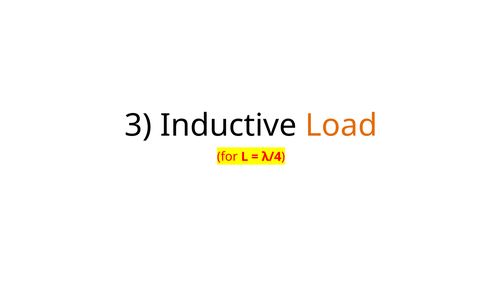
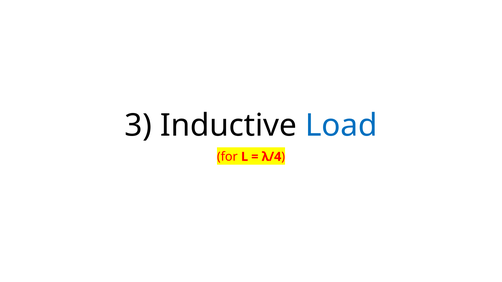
Load colour: orange -> blue (341, 125)
